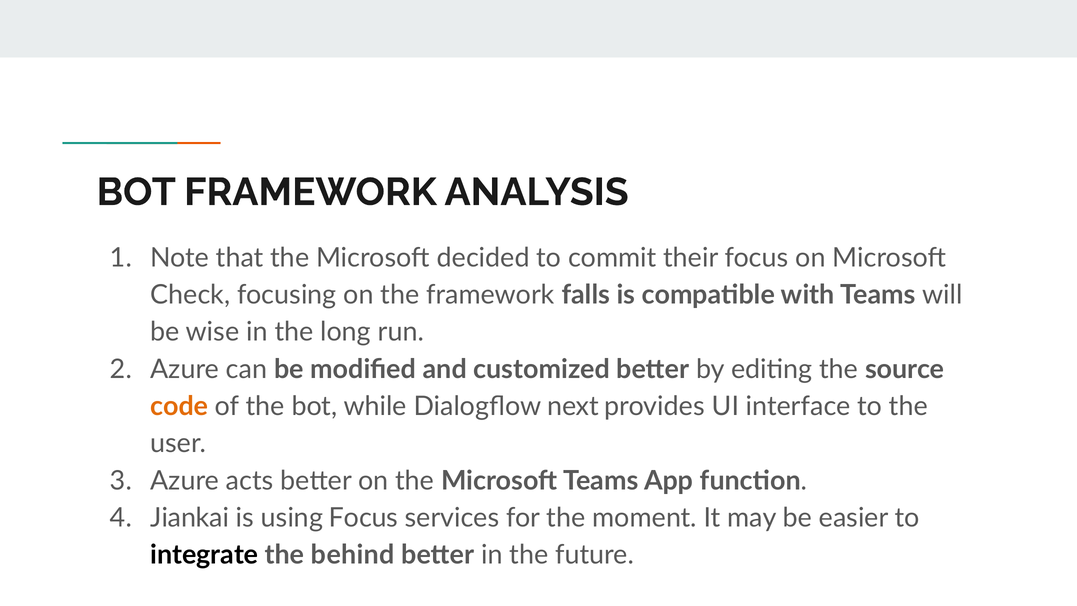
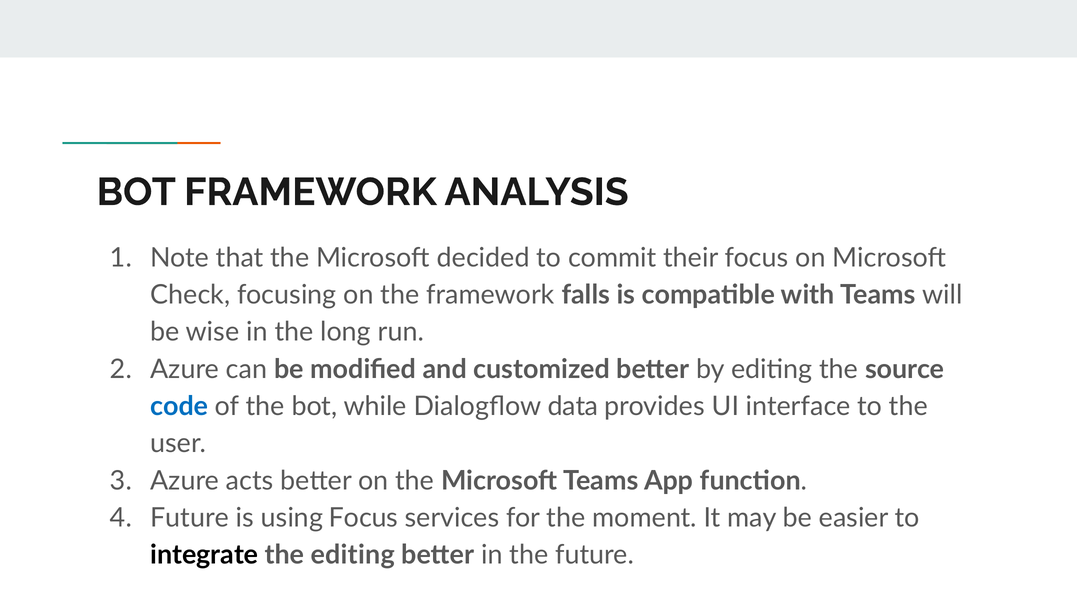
code colour: orange -> blue (179, 406)
next: next -> data (573, 406)
Jiankai: Jiankai -> Future (190, 518)
the behind: behind -> editing (353, 555)
